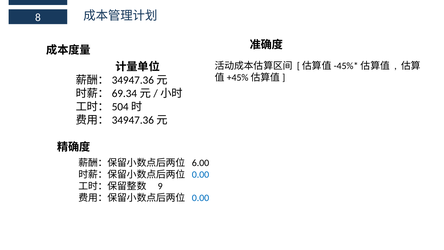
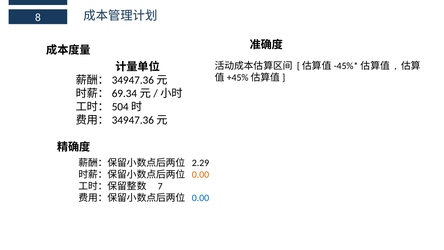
6.00: 6.00 -> 2.29 (200, 163)
0.00 colour: blue -> orange (200, 175)
9: 9 -> 7 (160, 186)
